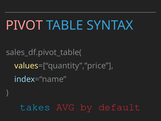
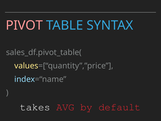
takes colour: light blue -> white (35, 107)
